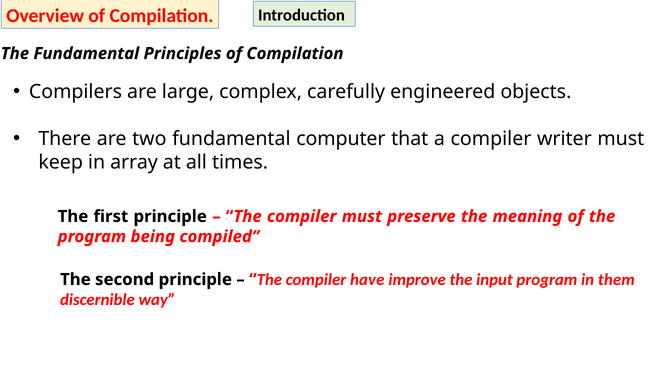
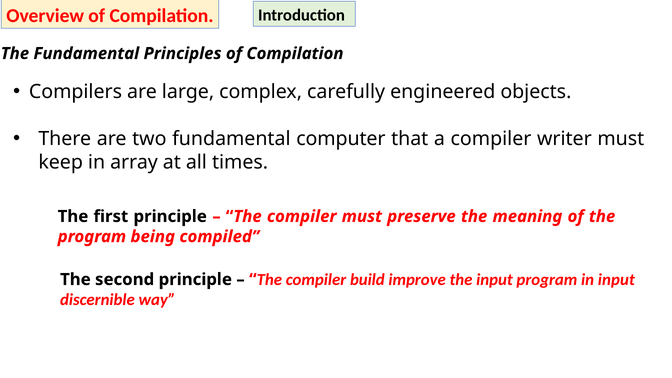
have: have -> build (367, 279)
in them: them -> input (616, 279)
